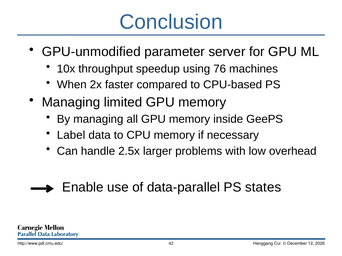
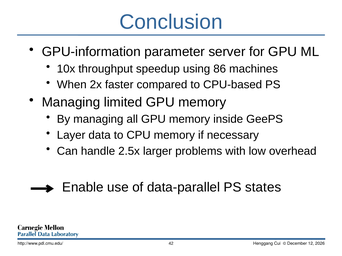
GPU-unmodified: GPU-unmodified -> GPU-information (91, 52)
76: 76 -> 86 (220, 69)
Label: Label -> Layer (71, 135)
